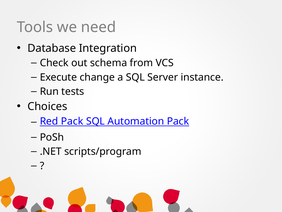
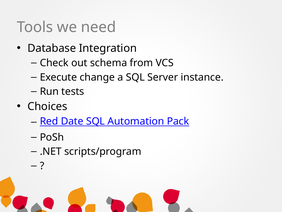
Red Pack: Pack -> Date (72, 121)
